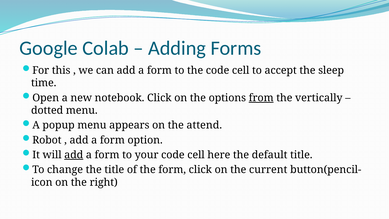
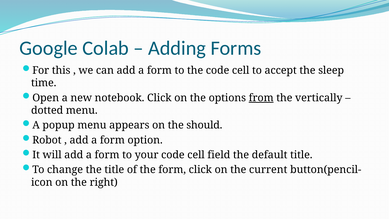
attend: attend -> should (204, 125)
add underline: present -> none (74, 155)
here: here -> field (219, 155)
